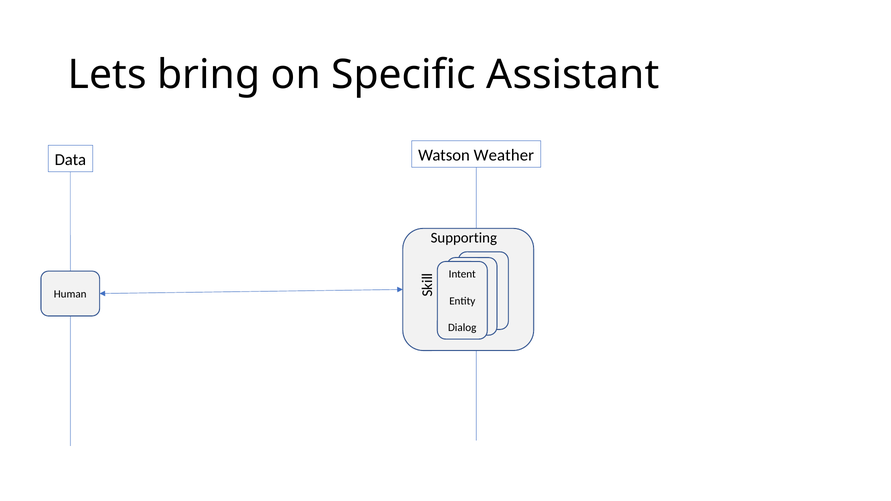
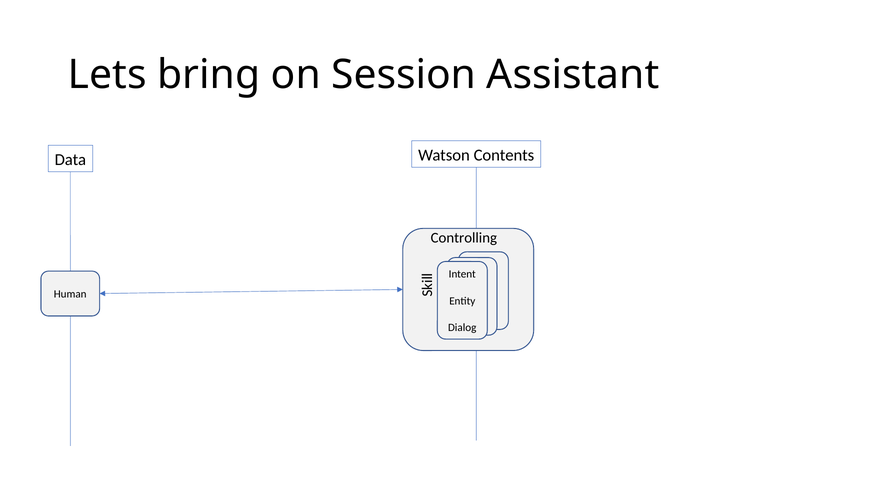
Specific: Specific -> Session (404, 75)
Weather: Weather -> Contents (504, 155)
Supporting: Supporting -> Controlling (464, 238)
